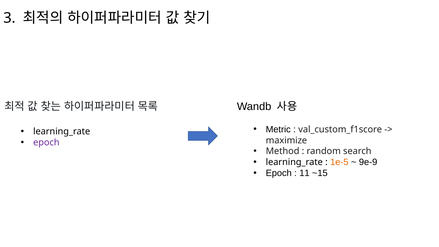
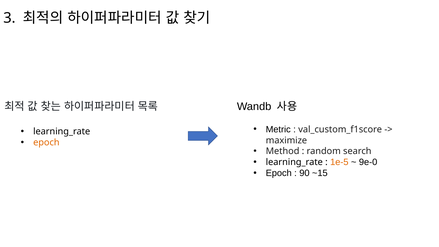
epoch colour: purple -> orange (46, 142)
9e-9: 9e-9 -> 9e-0 (368, 162)
11: 11 -> 90 (304, 173)
